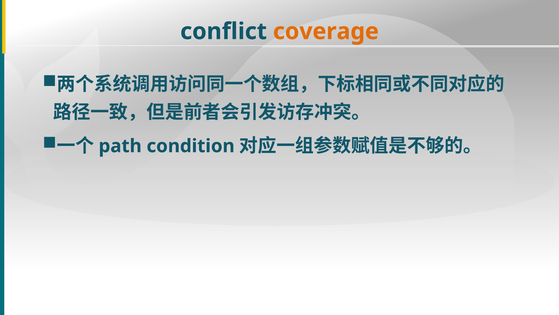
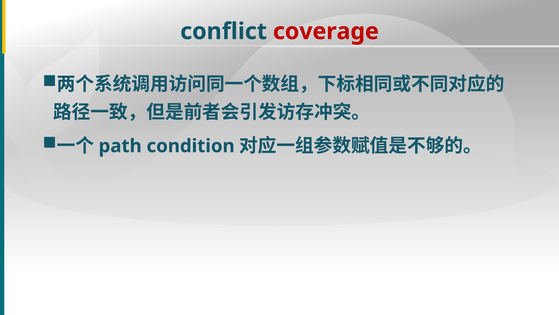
coverage colour: orange -> red (326, 31)
